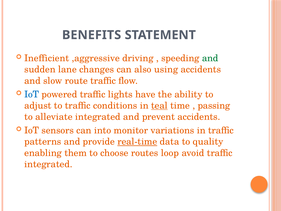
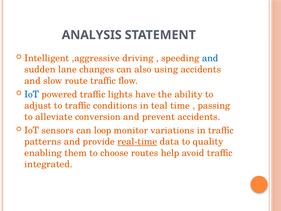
BENEFITS: BENEFITS -> ANALYSIS (92, 35)
Inefficient: Inefficient -> Intelligent (47, 58)
and colour: green -> blue (210, 58)
teal underline: present -> none (159, 105)
alleviate integrated: integrated -> conversion (98, 117)
into: into -> loop (103, 130)
loop: loop -> help (170, 153)
